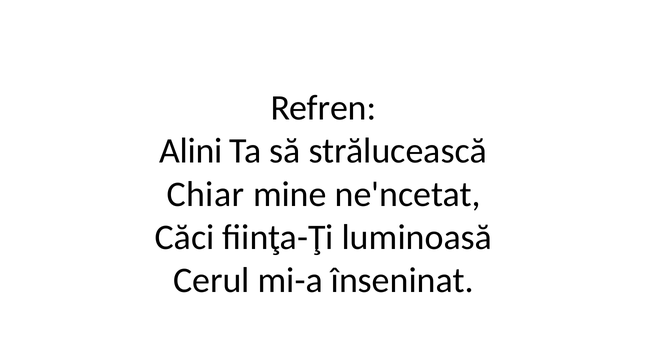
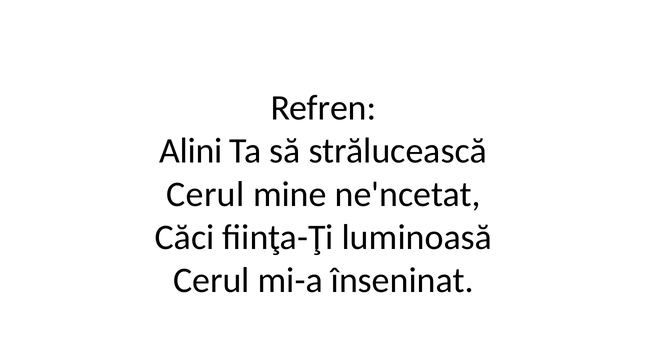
Chiar: Chiar -> Cerul (205, 194)
